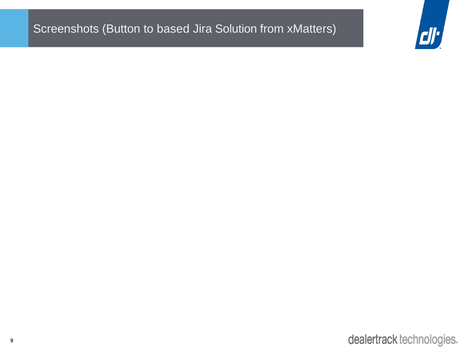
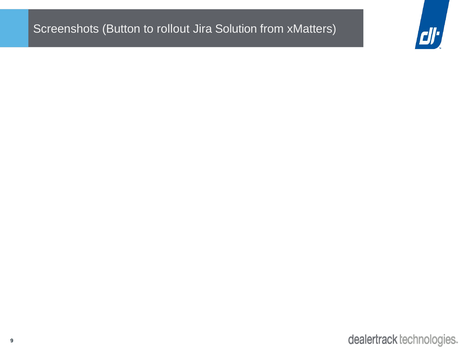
based: based -> rollout (173, 29)
